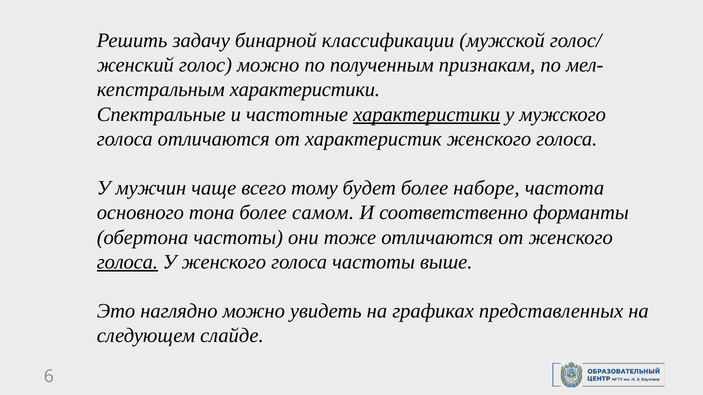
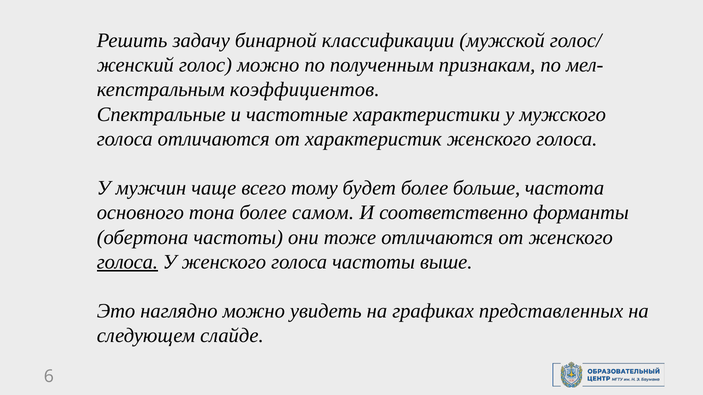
характеристики: характеристики -> коэффициентов (305, 90)
характеристики underline: present -> none (427, 114)
наборе: наборе -> больше (487, 188)
